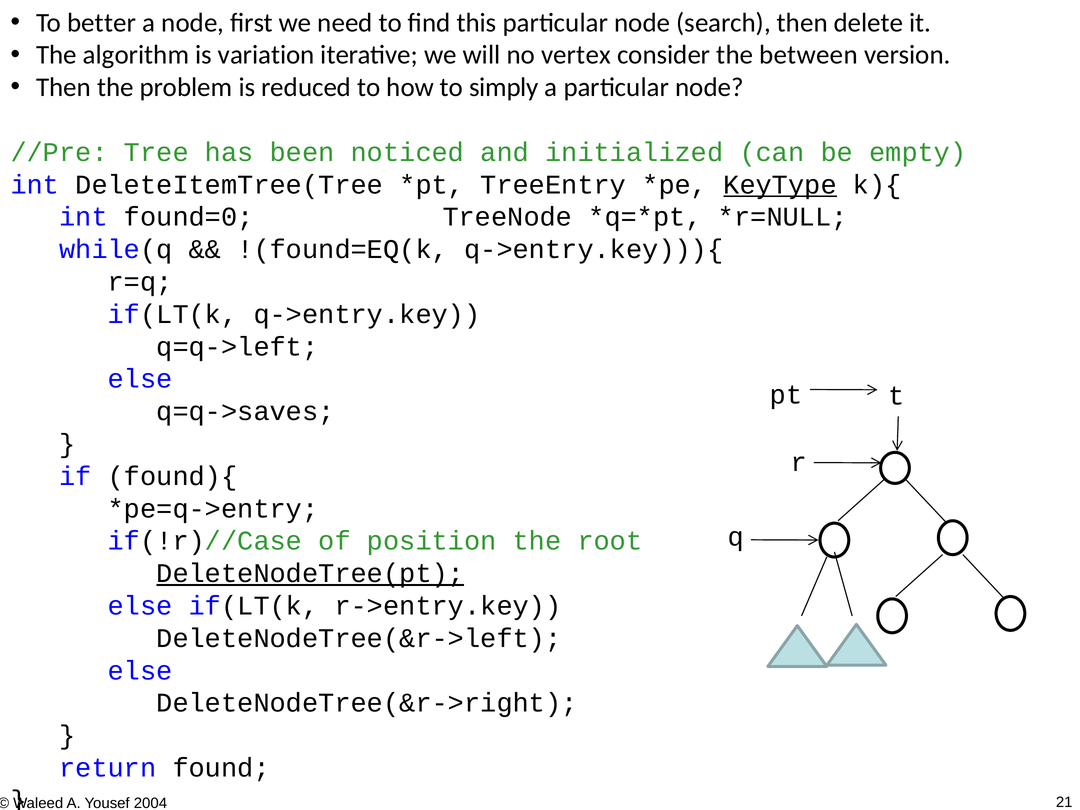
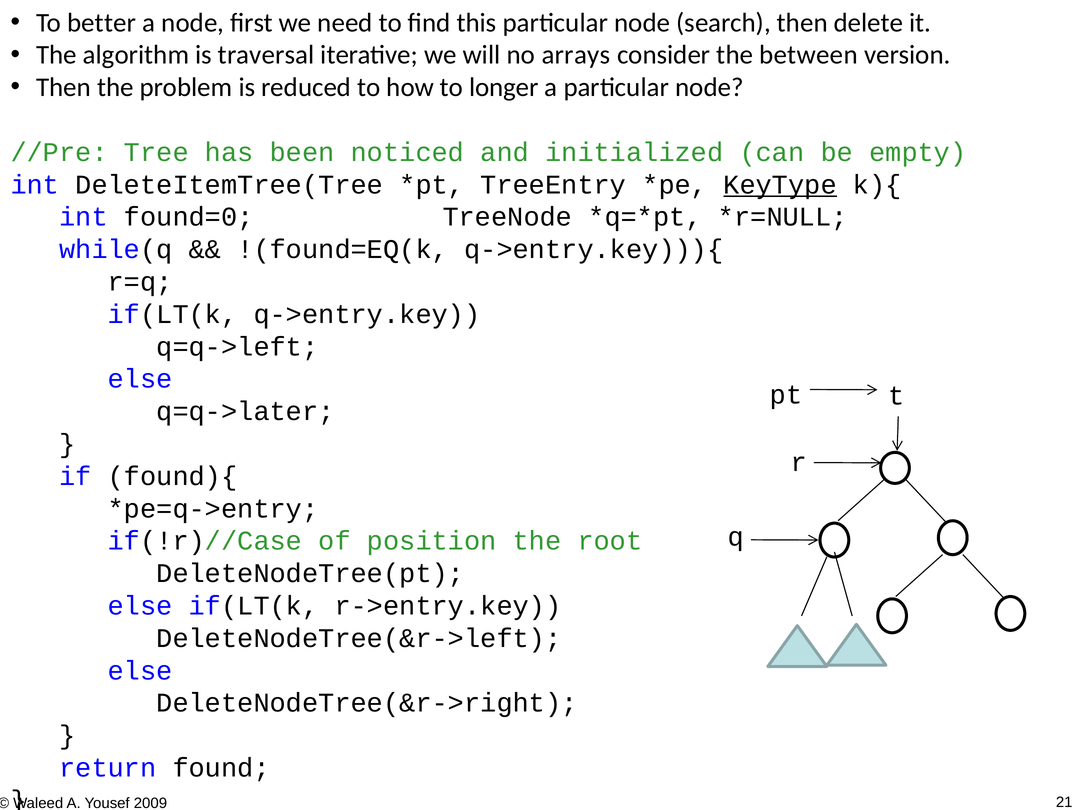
variation: variation -> traversal (266, 55)
vertex: vertex -> arrays (576, 55)
simply: simply -> longer (504, 87)
q=q->saves: q=q->saves -> q=q->later (245, 411)
DeleteNodeTree(pt underline: present -> none (310, 573)
2004: 2004 -> 2009 (150, 803)
